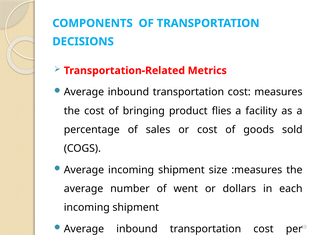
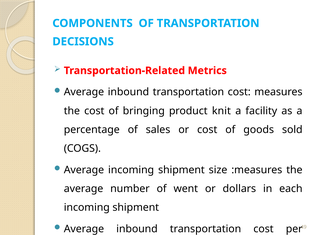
flies: flies -> knit (221, 111)
